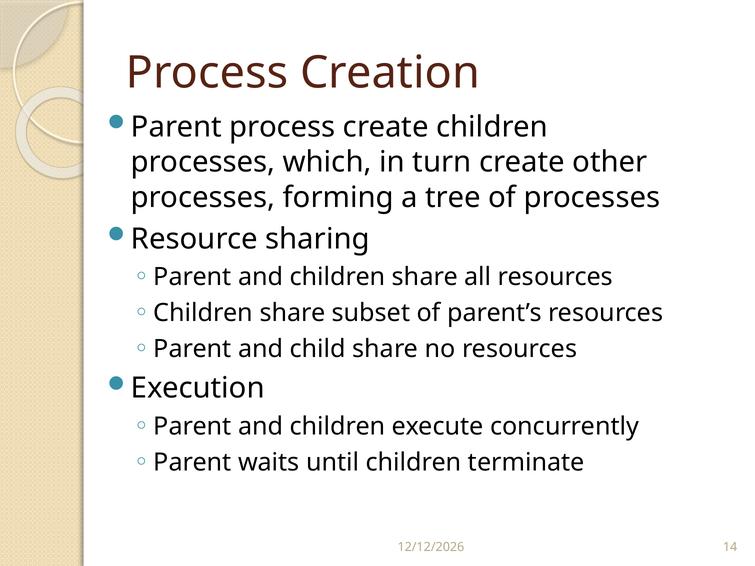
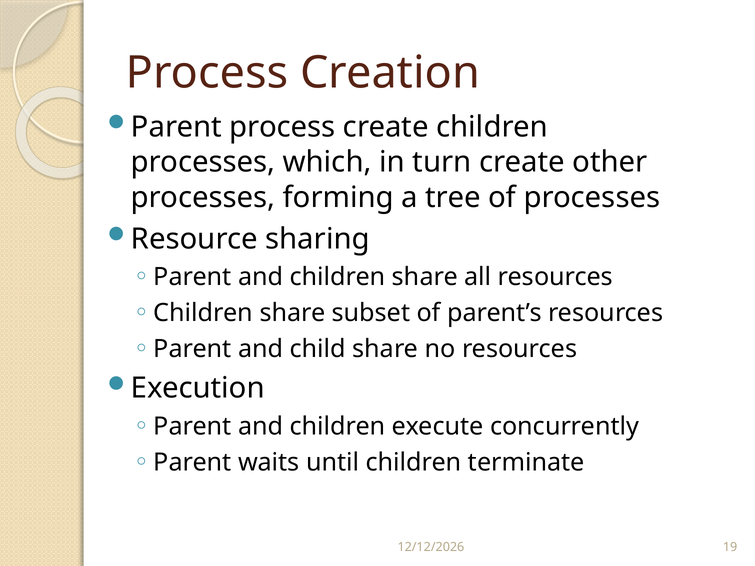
14: 14 -> 19 (730, 548)
